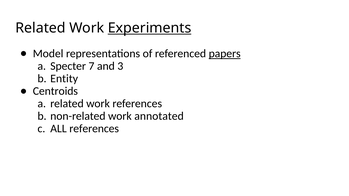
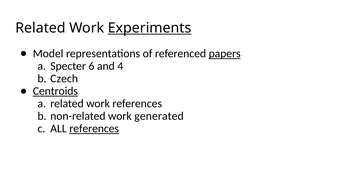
7: 7 -> 6 (91, 66)
3: 3 -> 4 (120, 66)
Entity: Entity -> Czech (64, 79)
Centroids underline: none -> present (55, 91)
annotated: annotated -> generated (159, 116)
references underline: none -> present (94, 129)
